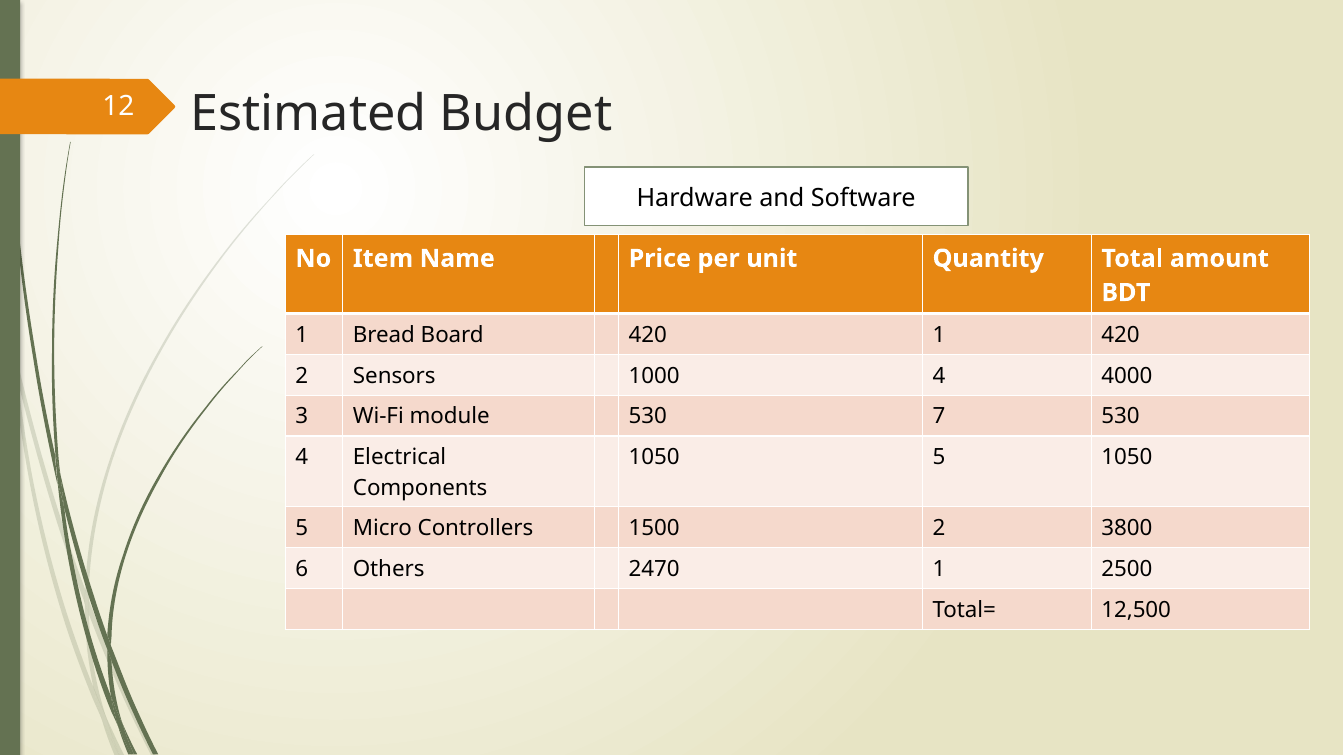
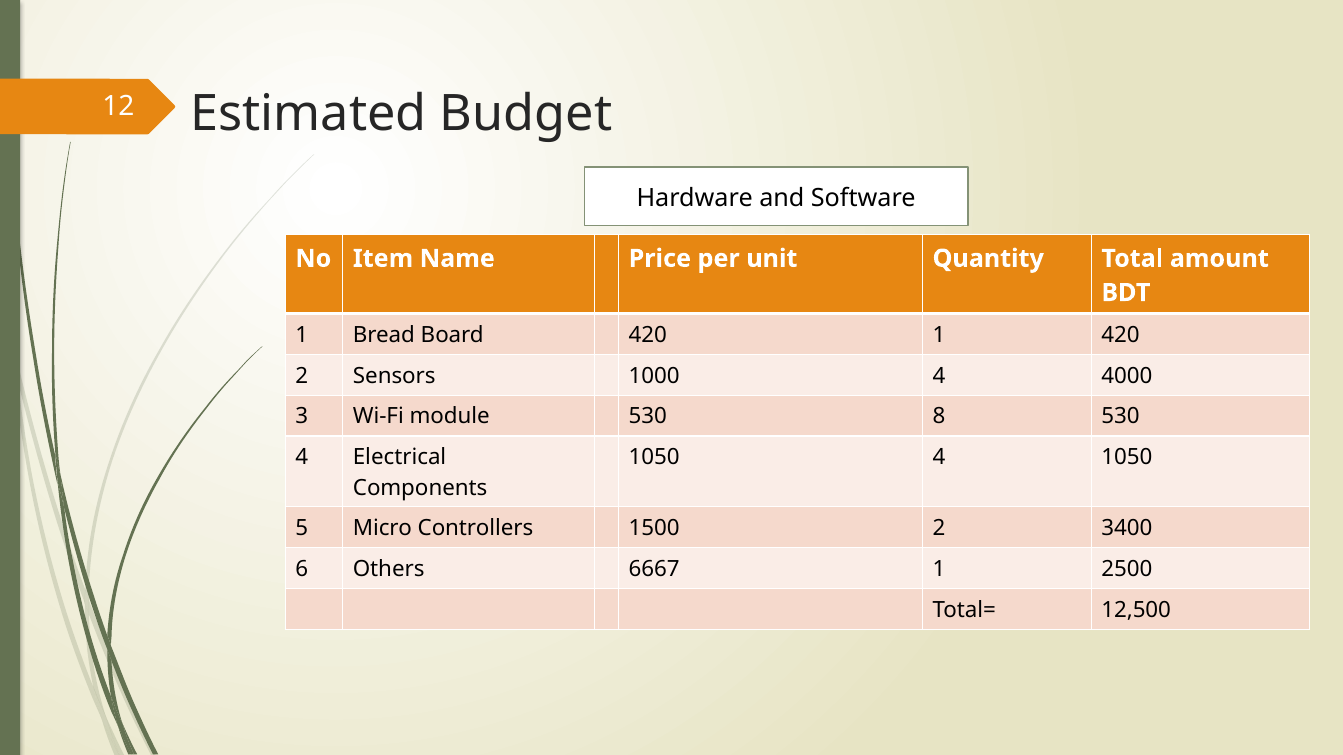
7: 7 -> 8 (939, 417)
5: 5 -> 4 (939, 458)
3800: 3800 -> 3400 (1127, 529)
2470: 2470 -> 6667 (654, 569)
